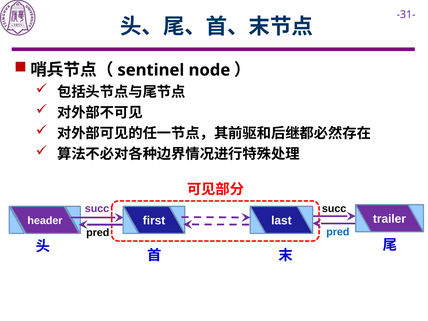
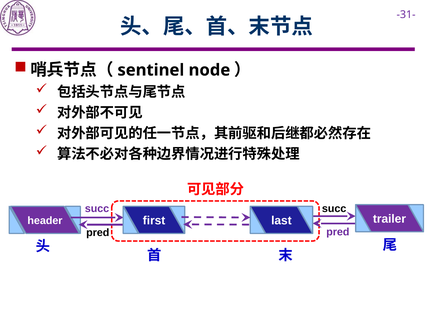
pred colour: blue -> purple (338, 232)
